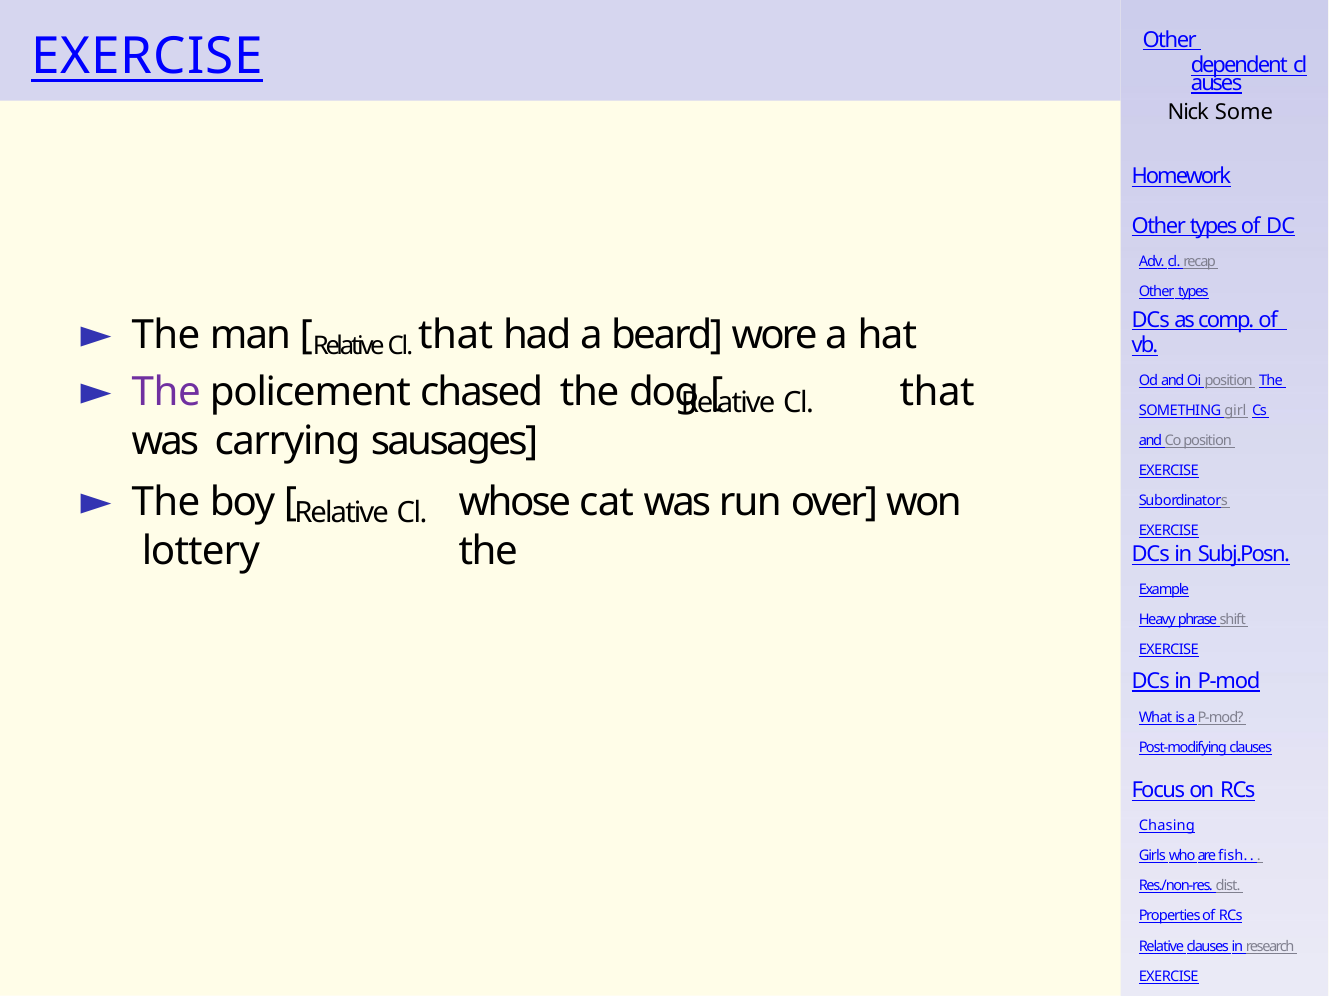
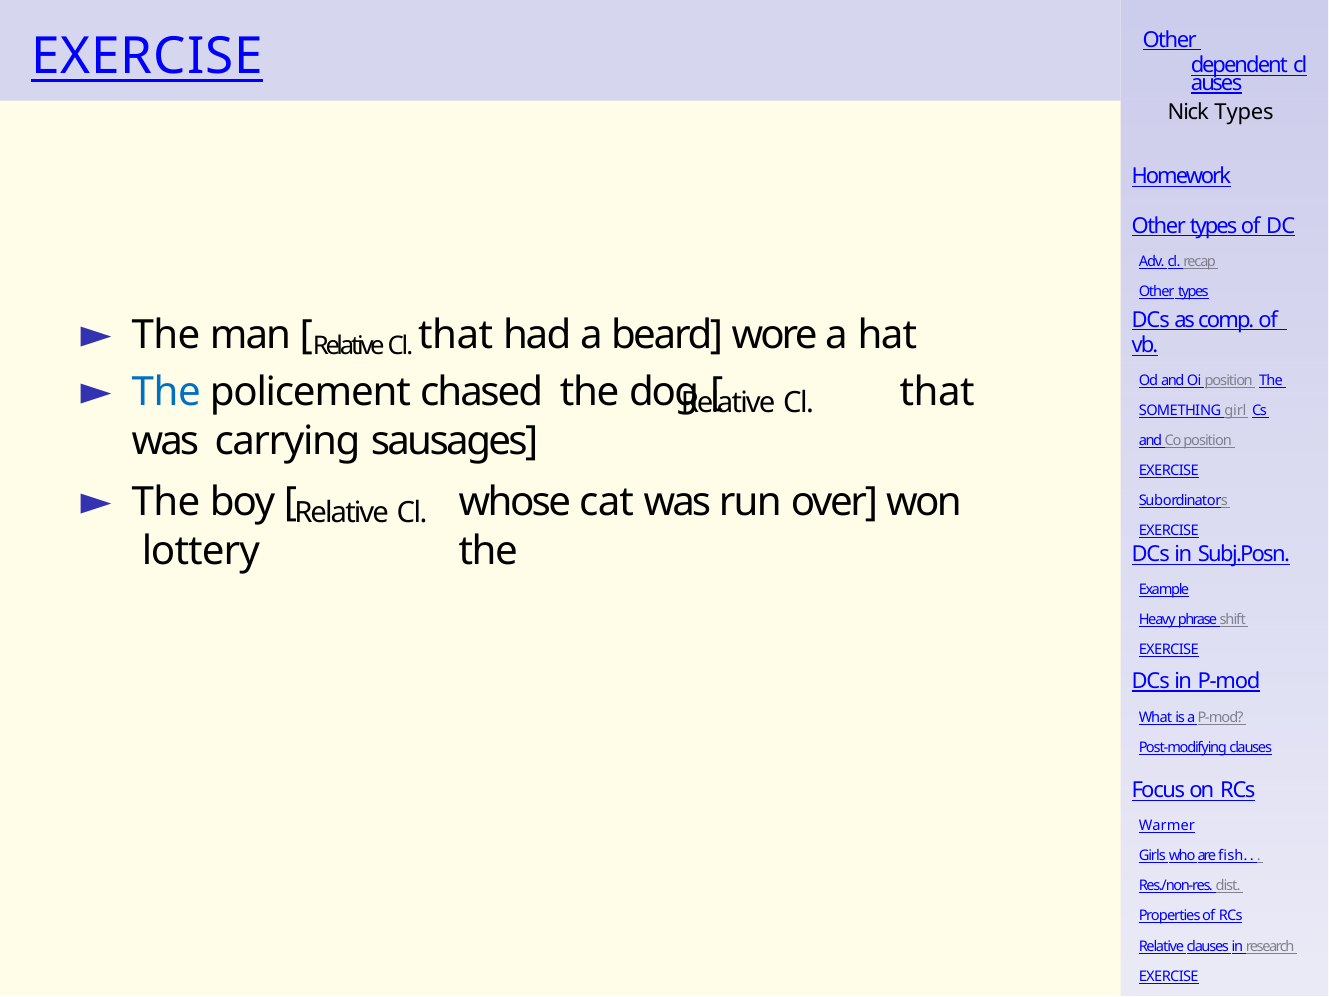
Nick Some: Some -> Types (1244, 113)
The colour: purple -> blue (166, 392)
Chasing: Chasing -> Warmer (1167, 826)
